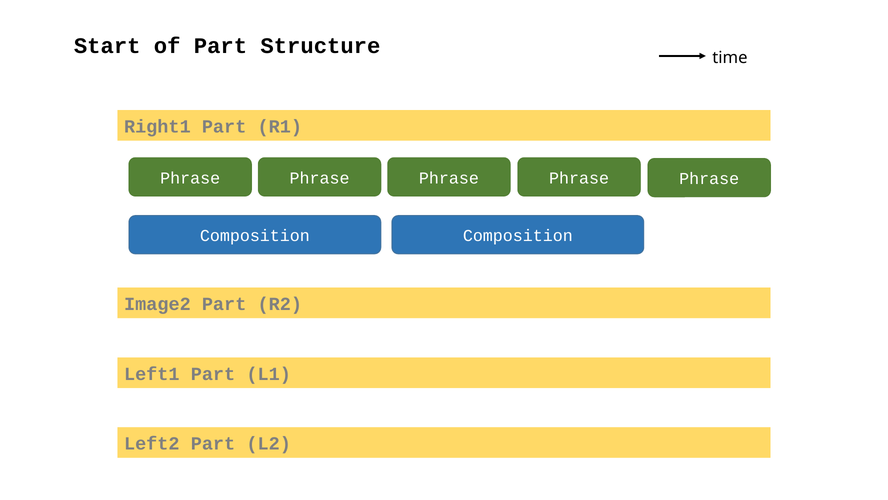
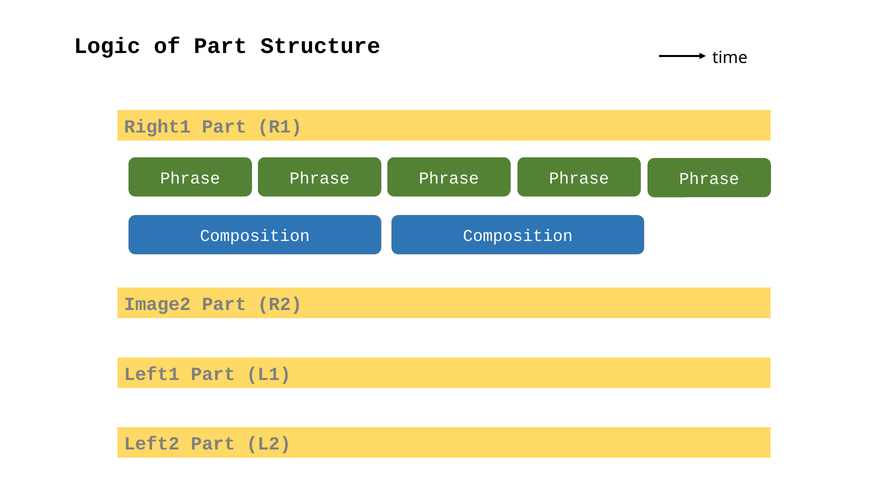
Start: Start -> Logic (107, 46)
